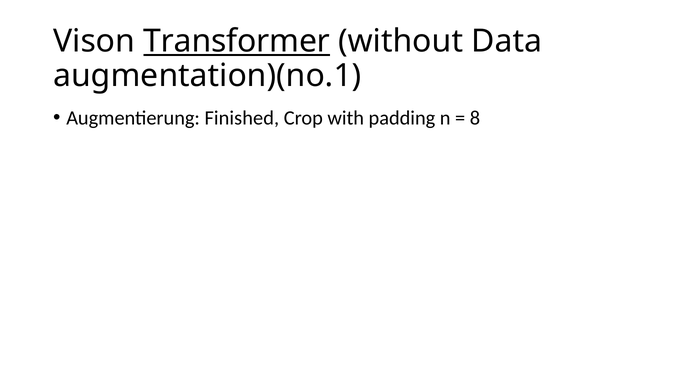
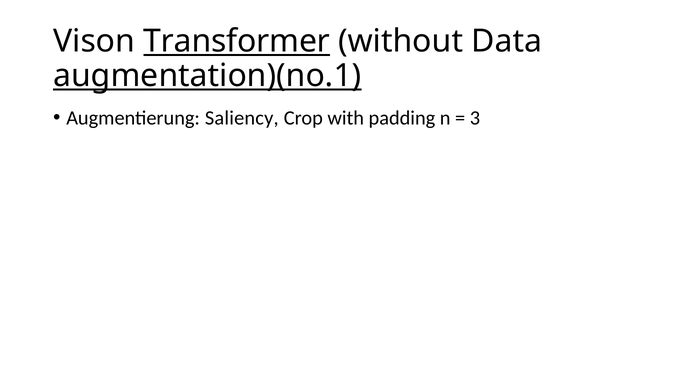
augmentation)(no.1 underline: none -> present (207, 76)
Finished: Finished -> Saliency (242, 118)
8: 8 -> 3 (475, 118)
